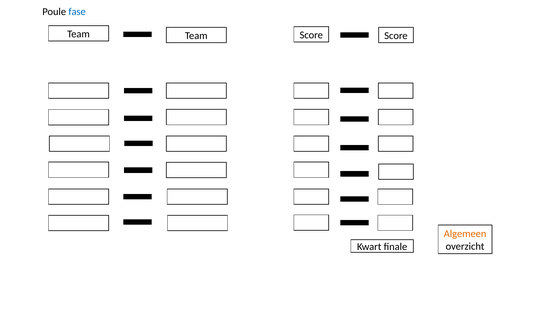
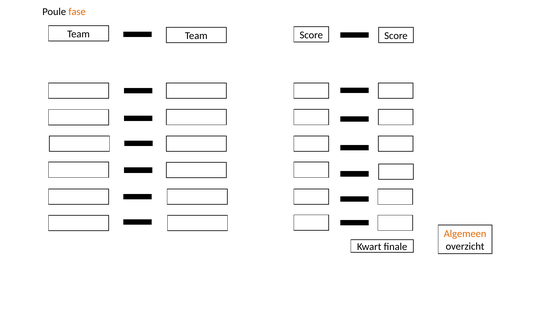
fase colour: blue -> orange (77, 12)
